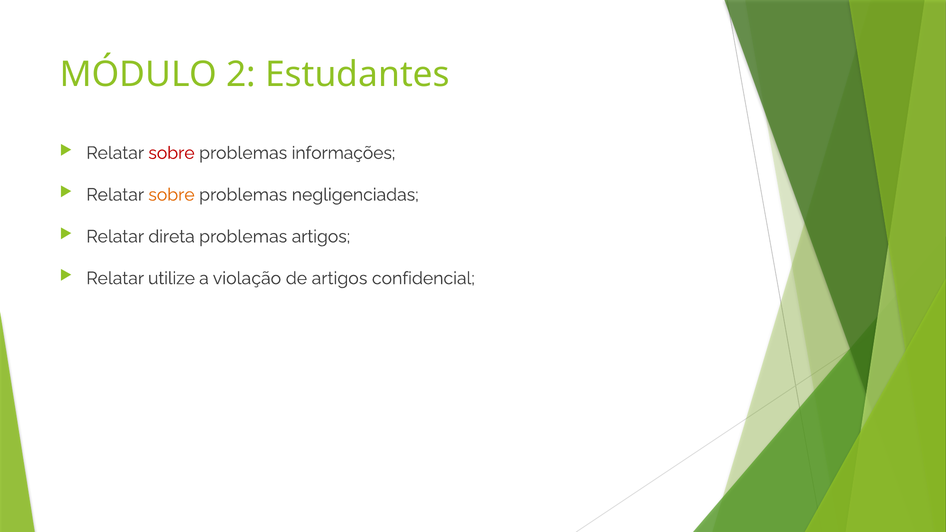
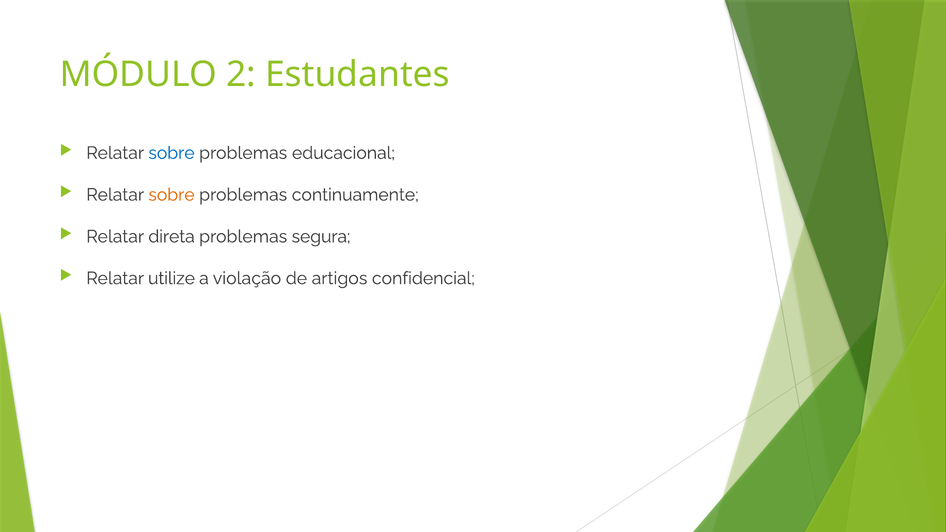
sobre colour: red -> blue (171, 153)
informações: informações -> educacional (343, 153)
negligenciadas: negligenciadas -> continuamente (355, 195)
problemas artigos: artigos -> segura (321, 237)
